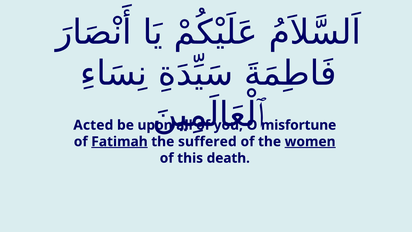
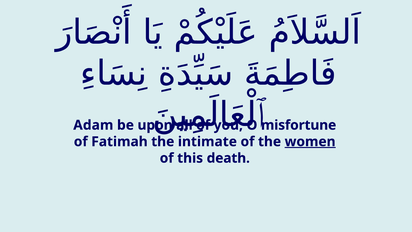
Acted: Acted -> Adam (93, 125)
Fatimah underline: present -> none (119, 141)
suffered: suffered -> intimate (207, 141)
